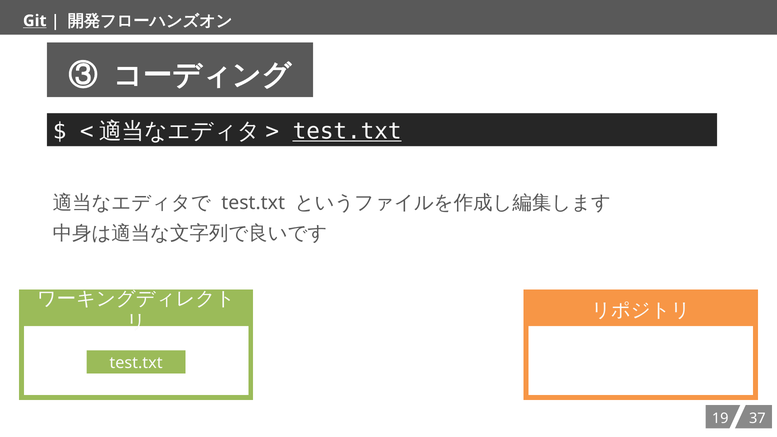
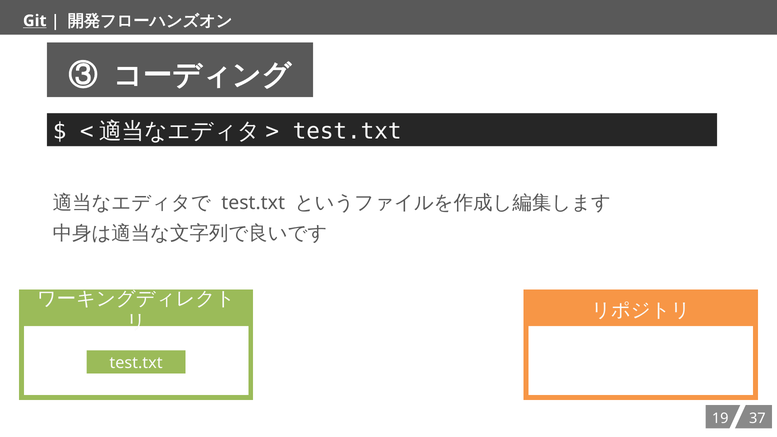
test.txt underline: present -> none (347, 131)
